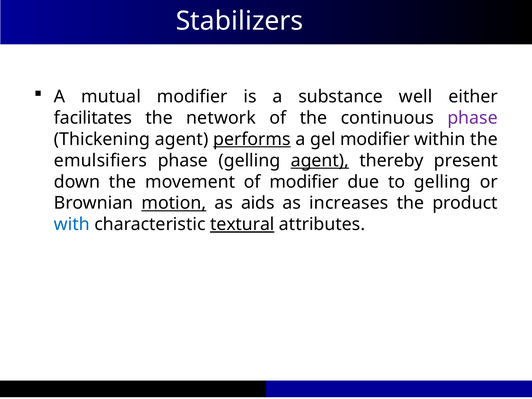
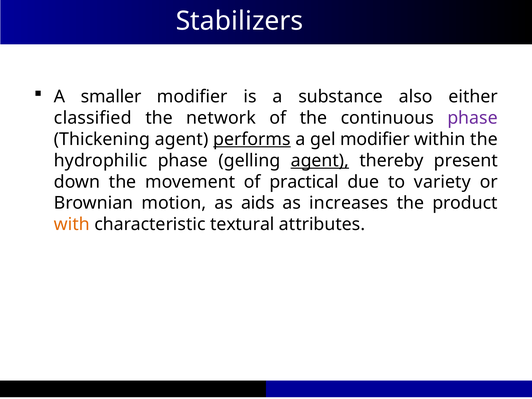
mutual: mutual -> smaller (111, 97)
well: well -> also (416, 97)
facilitates: facilitates -> classified (93, 118)
emulsifiers: emulsifiers -> hydrophilic (101, 161)
of modifier: modifier -> practical (304, 182)
to gelling: gelling -> variety (442, 182)
motion underline: present -> none (174, 203)
with colour: blue -> orange (72, 224)
textural underline: present -> none (242, 224)
